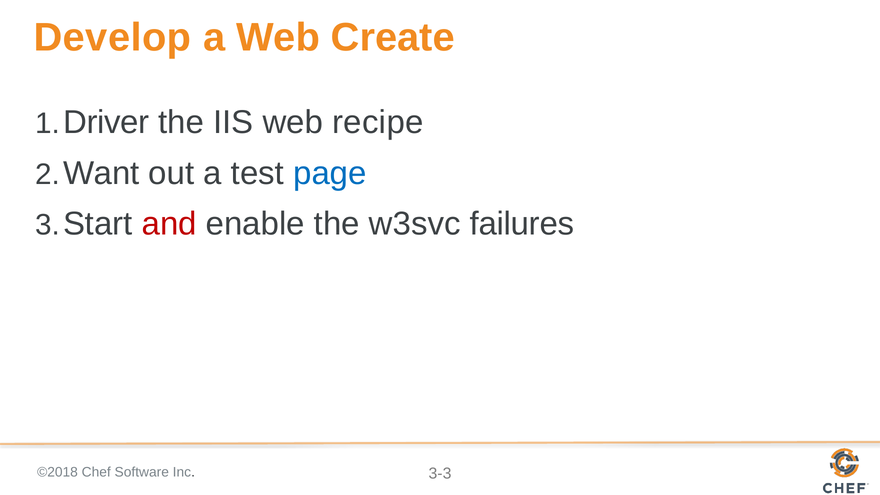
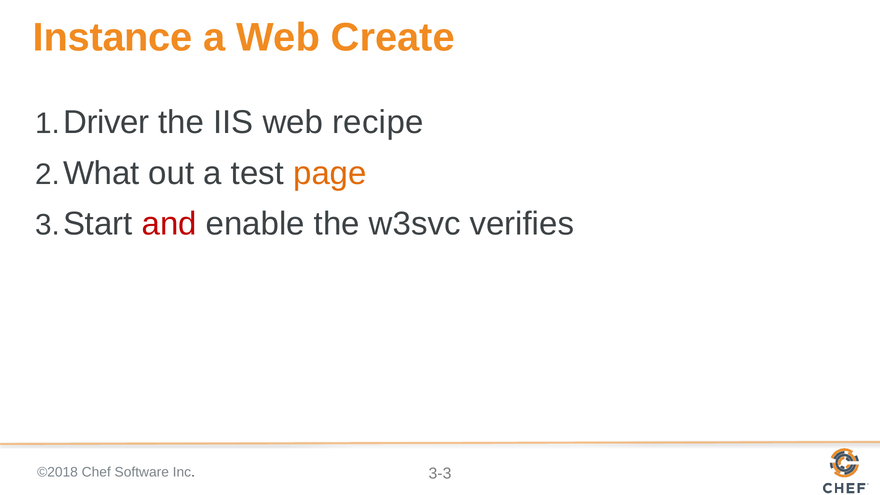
Develop: Develop -> Instance (113, 38)
Want: Want -> What (101, 173)
page colour: blue -> orange (330, 173)
failures: failures -> verifies (522, 224)
